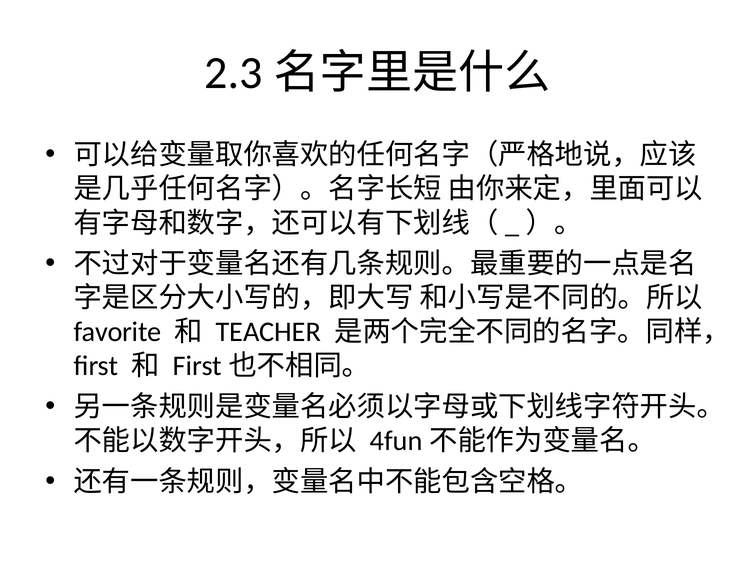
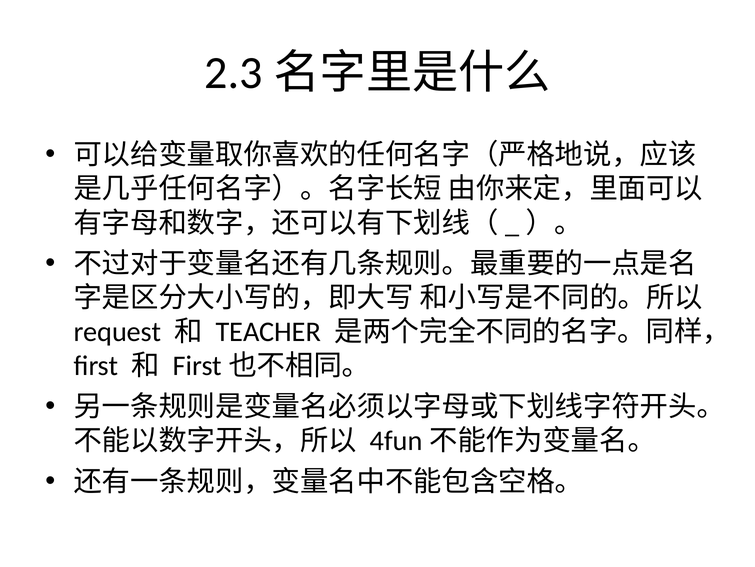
favorite: favorite -> request (117, 332)
